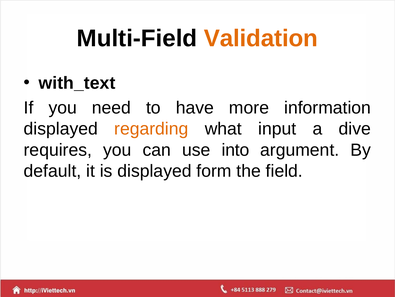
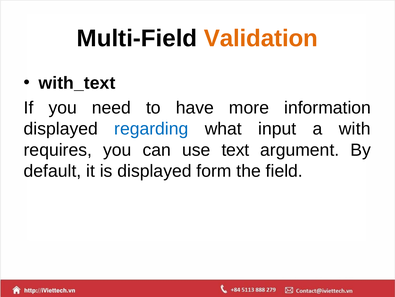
regarding colour: orange -> blue (151, 129)
dive: dive -> with (355, 129)
into: into -> text (235, 150)
